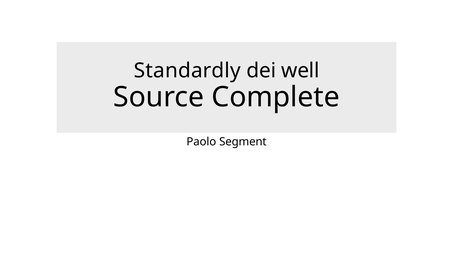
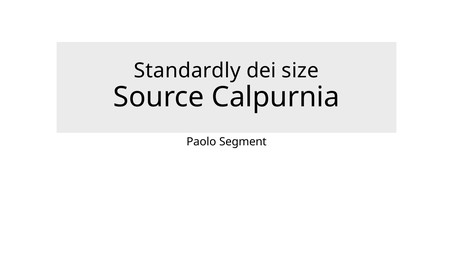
well: well -> size (300, 71)
Complete: Complete -> Calpurnia (276, 97)
